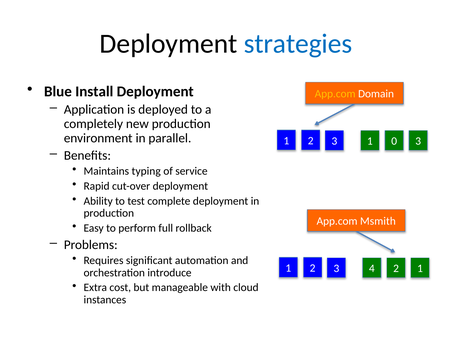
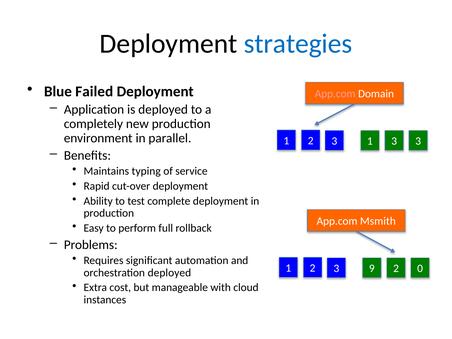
Install: Install -> Failed (94, 91)
App.com colour: yellow -> pink (335, 94)
1 0: 0 -> 3 (394, 141)
4: 4 -> 9 (372, 269)
2 1: 1 -> 0 (420, 269)
orchestration introduce: introduce -> deployed (169, 273)
